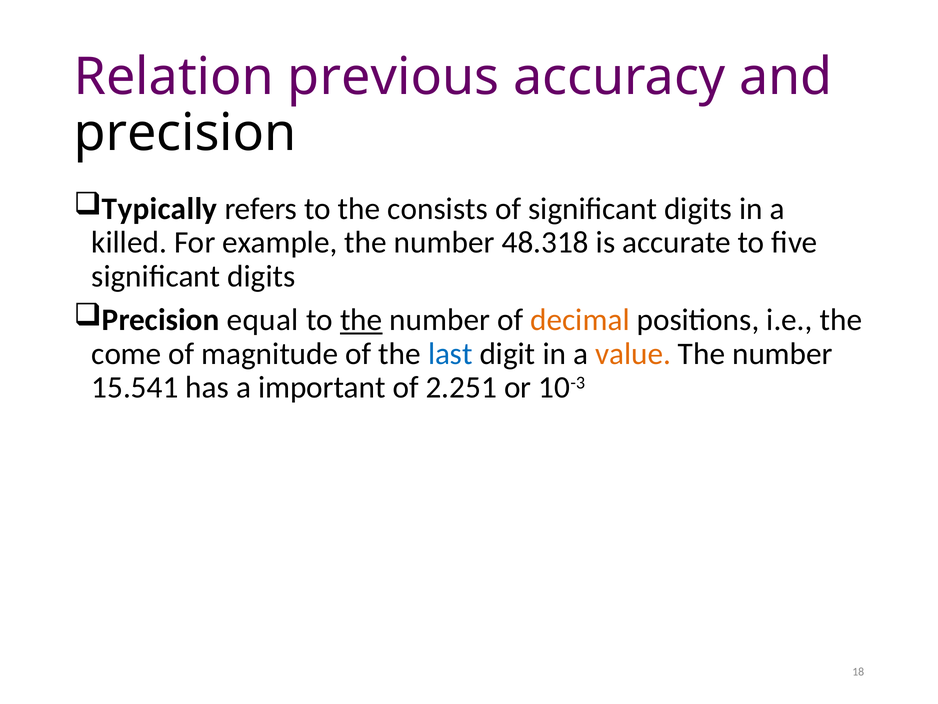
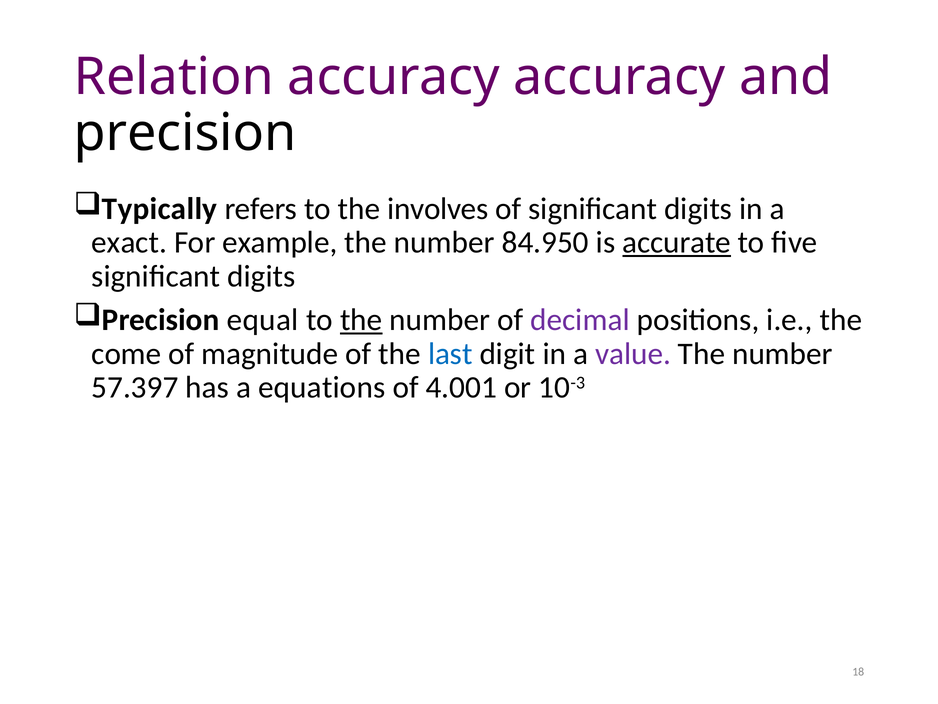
Relation previous: previous -> accuracy (394, 77)
consists: consists -> involves (438, 209)
killed: killed -> exact (129, 242)
48.318: 48.318 -> 84.950 (545, 242)
accurate underline: none -> present (677, 242)
decimal colour: orange -> purple (580, 320)
value colour: orange -> purple (633, 353)
15.541: 15.541 -> 57.397 (135, 387)
important: important -> equations (322, 387)
2.251: 2.251 -> 4.001 (461, 387)
